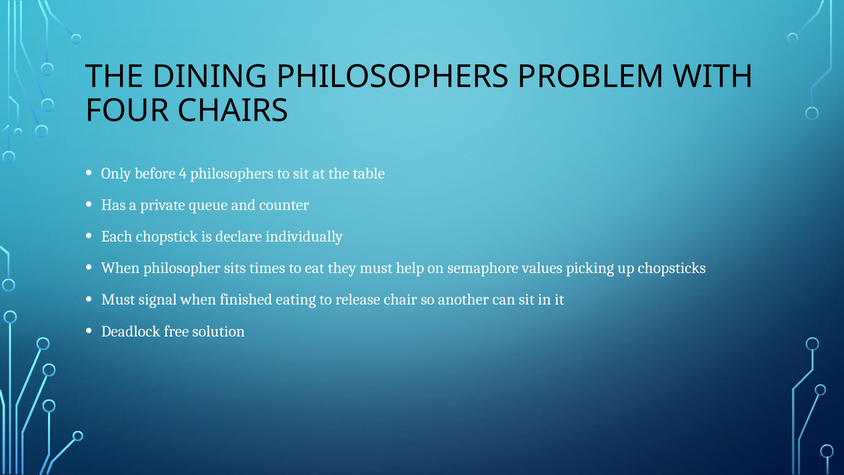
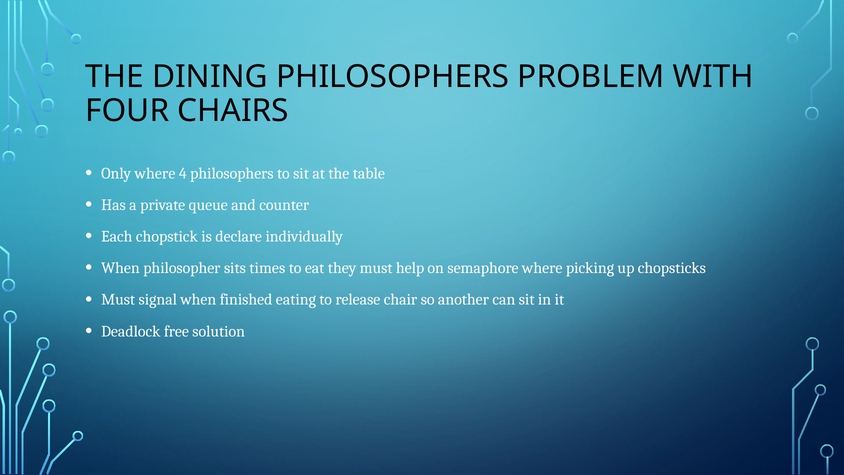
Only before: before -> where (155, 173)
semaphore values: values -> where (542, 268)
